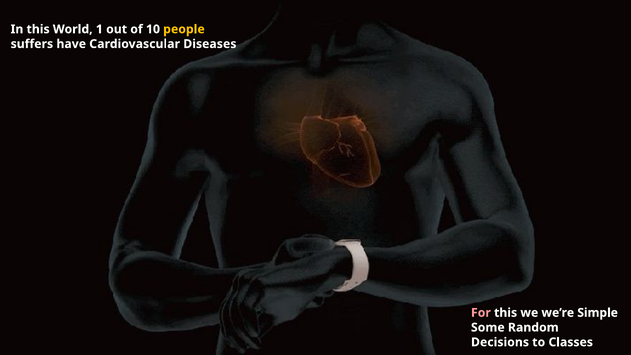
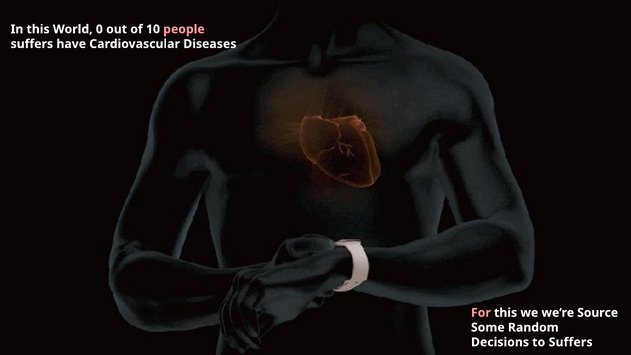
1: 1 -> 0 (99, 29)
people colour: yellow -> pink (184, 29)
Simple: Simple -> Source (598, 313)
to Classes: Classes -> Suffers (571, 342)
